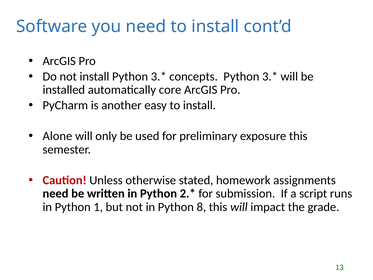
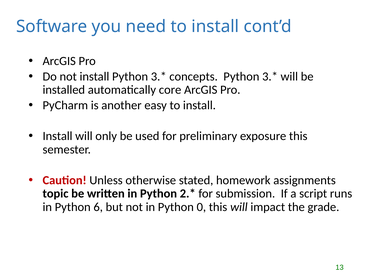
Alone: Alone -> Install (58, 136)
need: need -> topic (56, 193)
1: 1 -> 6 (98, 207)
8: 8 -> 0 (201, 207)
